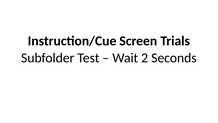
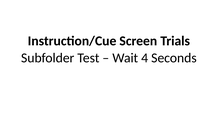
2: 2 -> 4 (145, 58)
